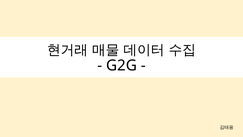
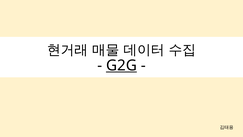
G2G underline: none -> present (121, 65)
